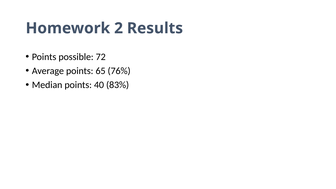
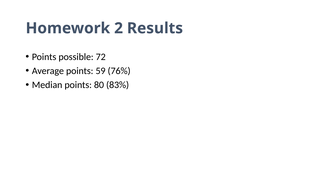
65: 65 -> 59 (101, 71)
40: 40 -> 80 (99, 85)
